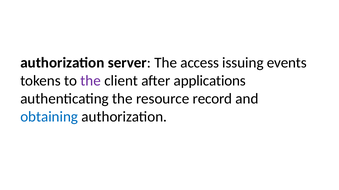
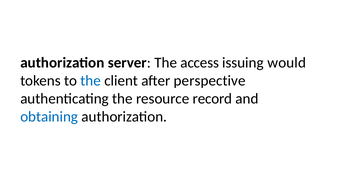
events: events -> would (287, 63)
the colour: purple -> blue (91, 81)
applications: applications -> perspective (210, 81)
